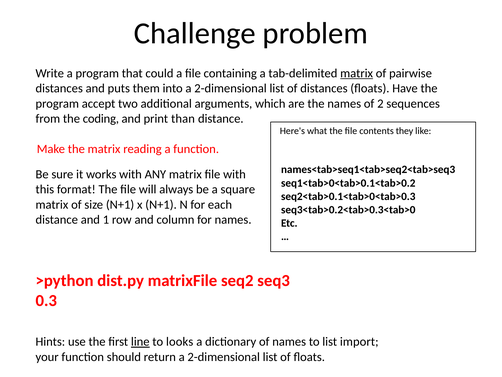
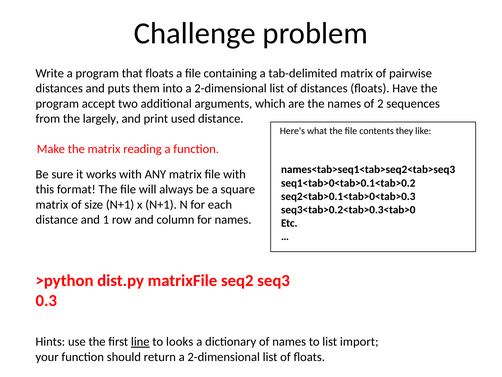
that could: could -> floats (160, 73)
matrix underline: present -> none (357, 73)
coding: coding -> largely (101, 118)
than: than -> used (183, 118)
